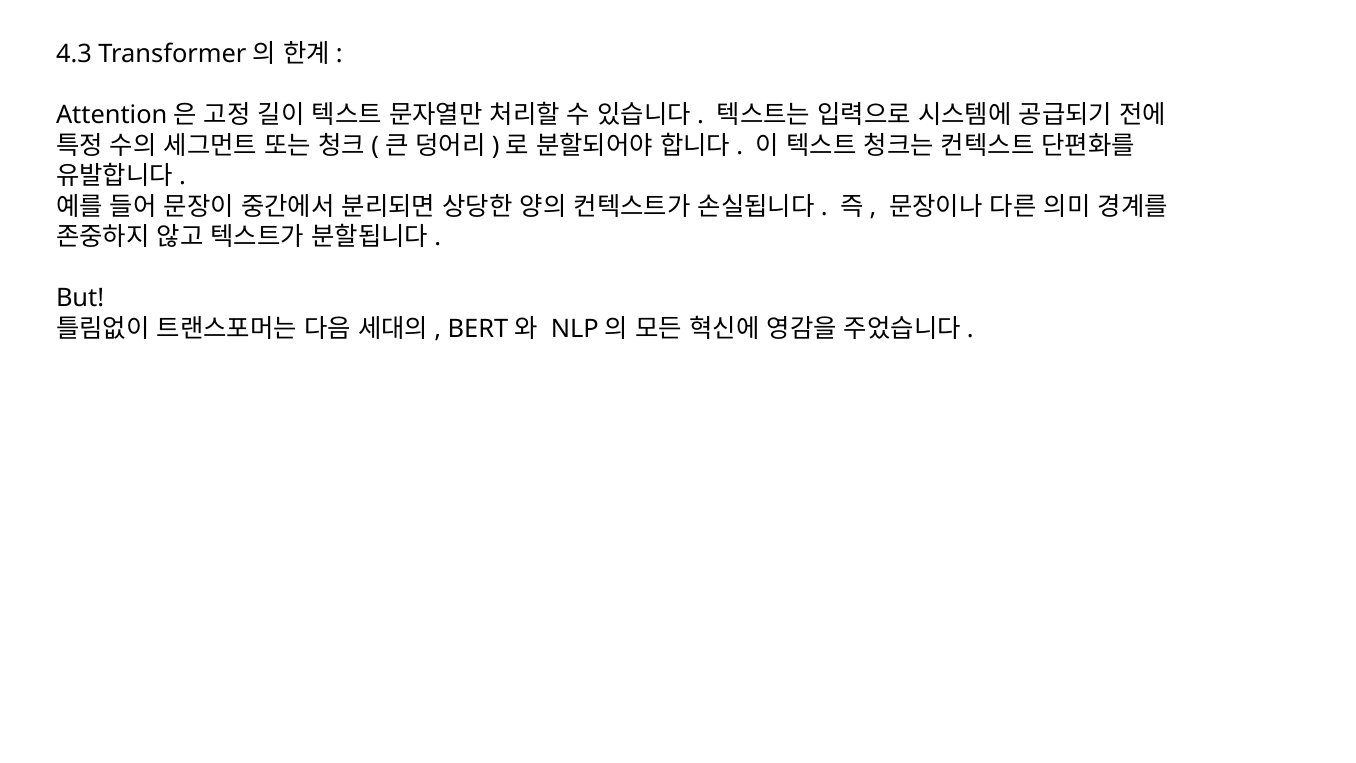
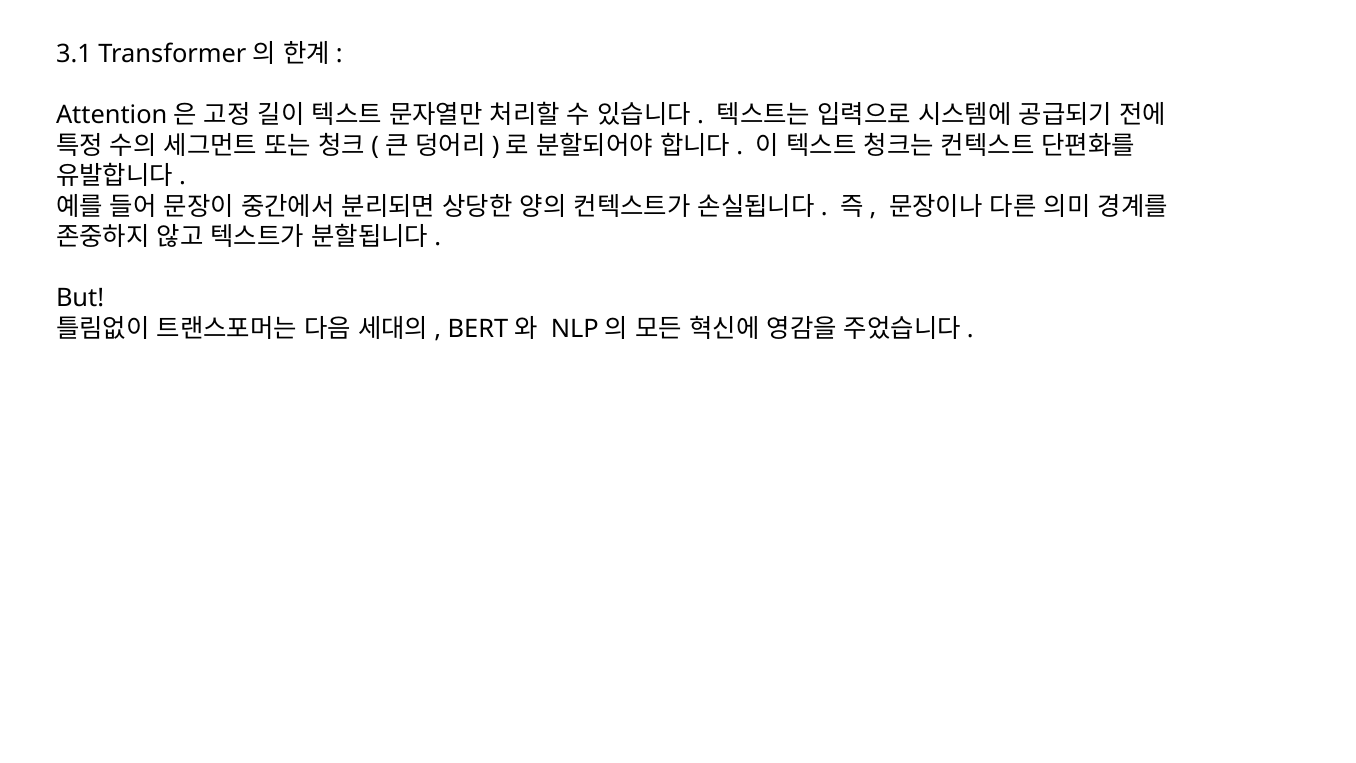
4.3: 4.3 -> 3.1 (74, 54)
